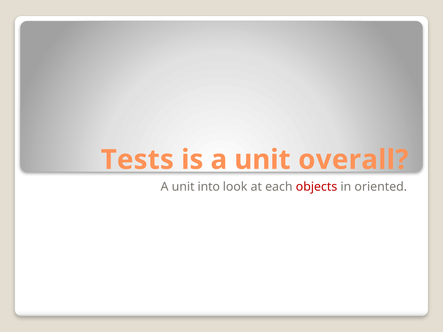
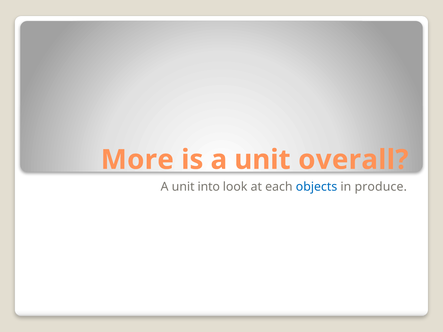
Tests: Tests -> More (137, 160)
objects colour: red -> blue (317, 187)
oriented: oriented -> produce (381, 187)
